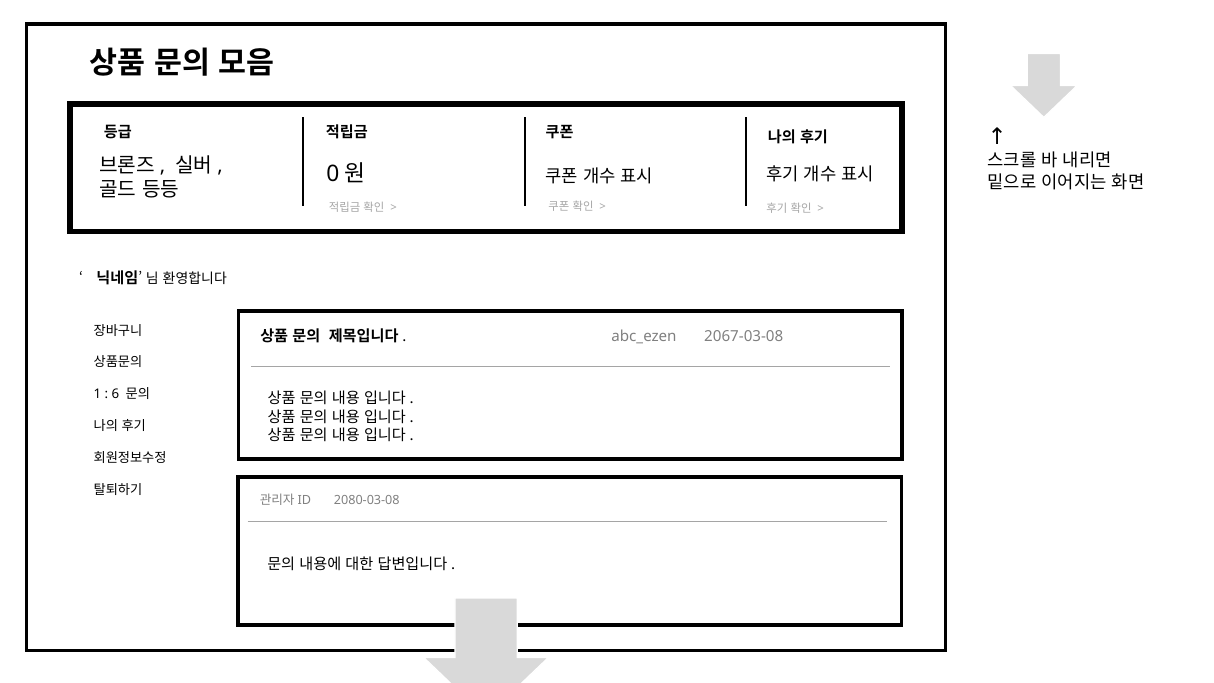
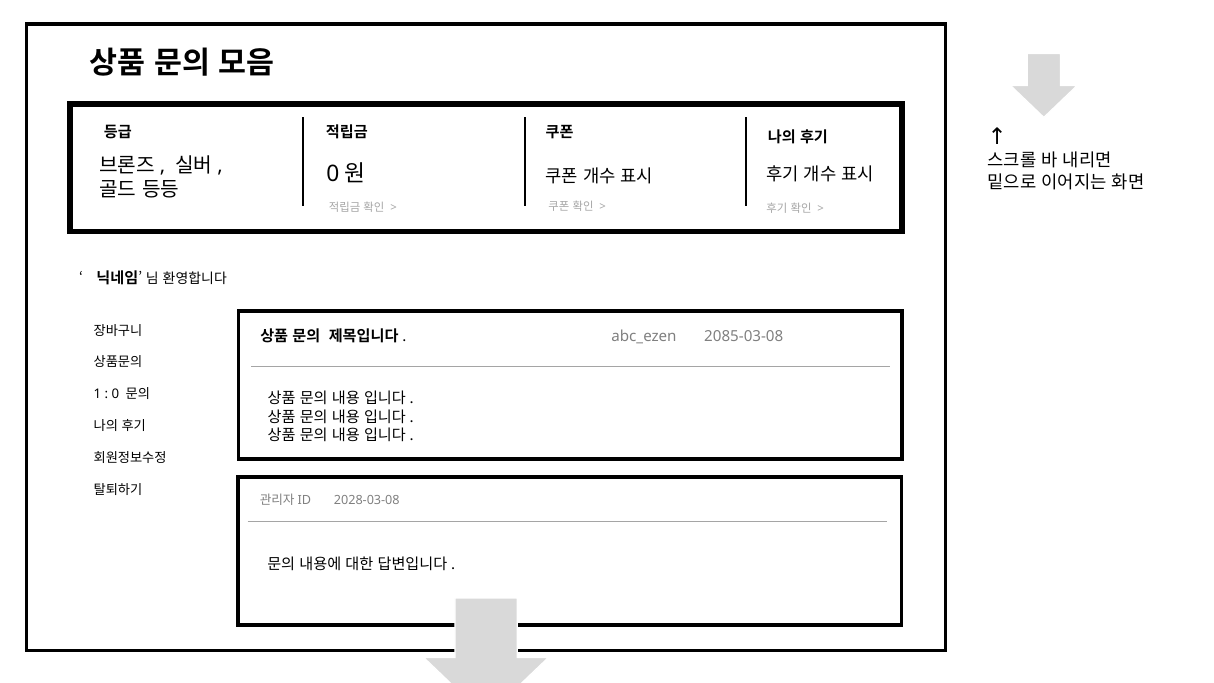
2067-03-08: 2067-03-08 -> 2085-03-08 (744, 336)
6: 6 -> 0 (115, 394)
2080-03-08: 2080-03-08 -> 2028-03-08 (367, 501)
